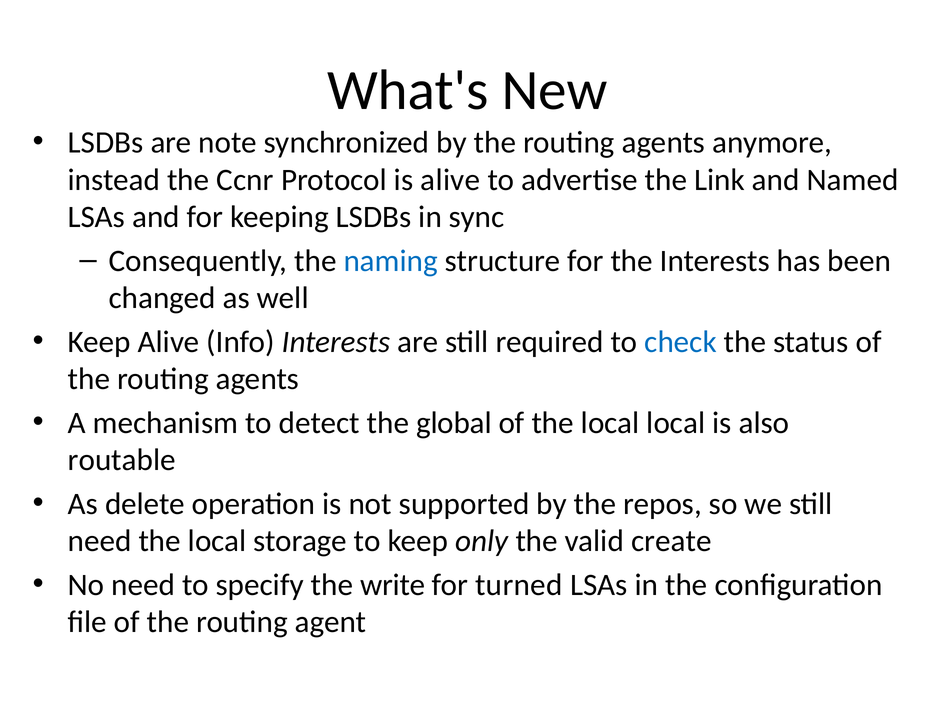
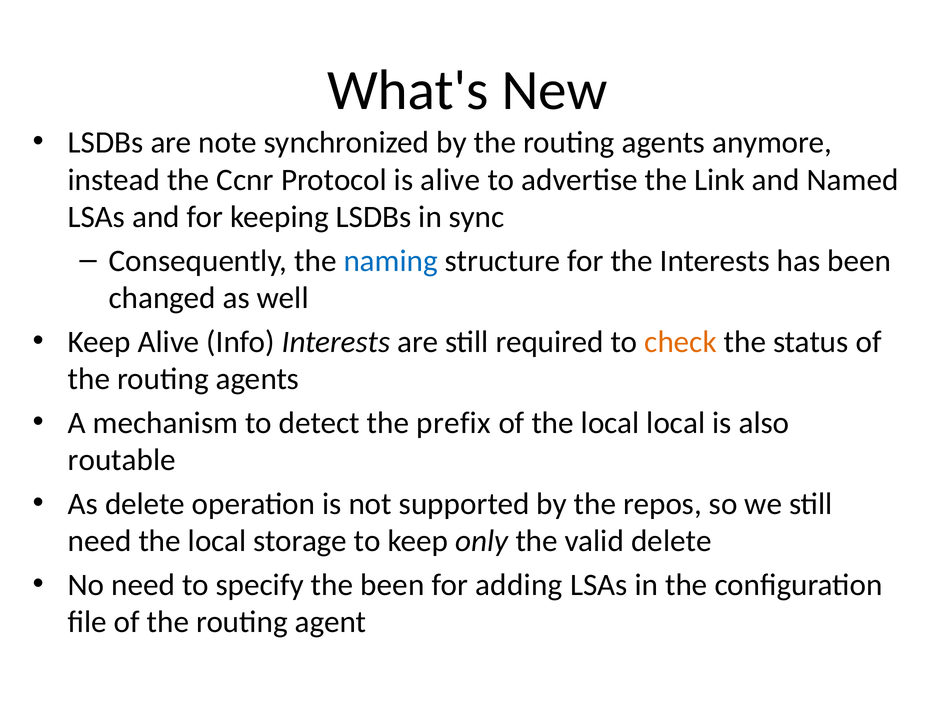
check colour: blue -> orange (681, 342)
global: global -> prefix (454, 423)
valid create: create -> delete (671, 541)
the write: write -> been (392, 585)
turned: turned -> adding (519, 585)
